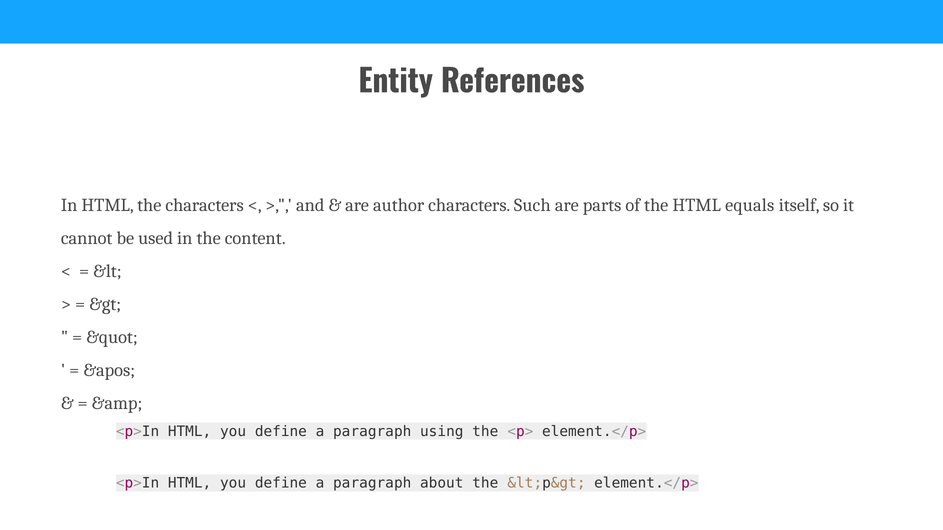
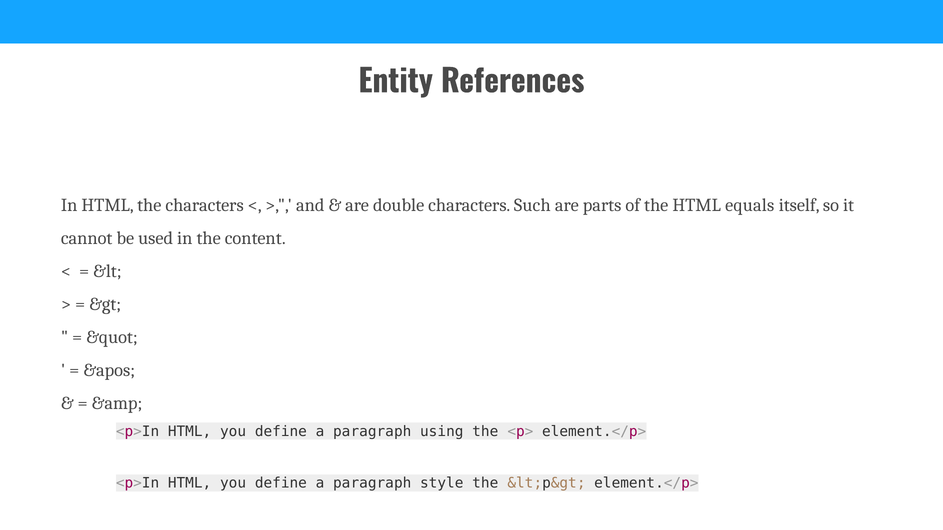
author: author -> double (399, 206)
about: about -> style (442, 484)
